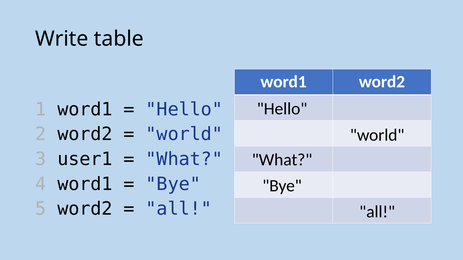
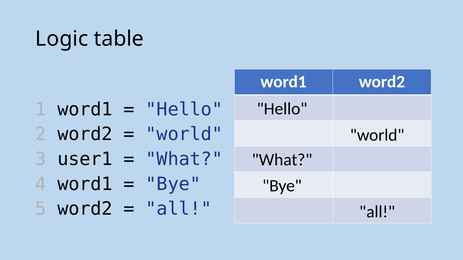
Write: Write -> Logic (62, 39)
